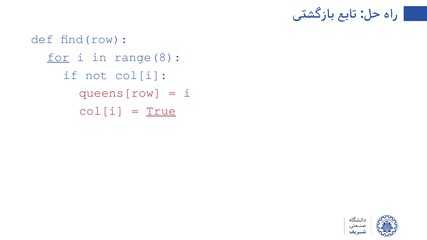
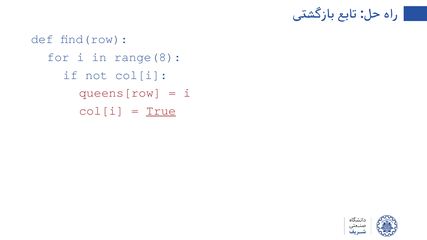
for underline: present -> none (58, 57)
